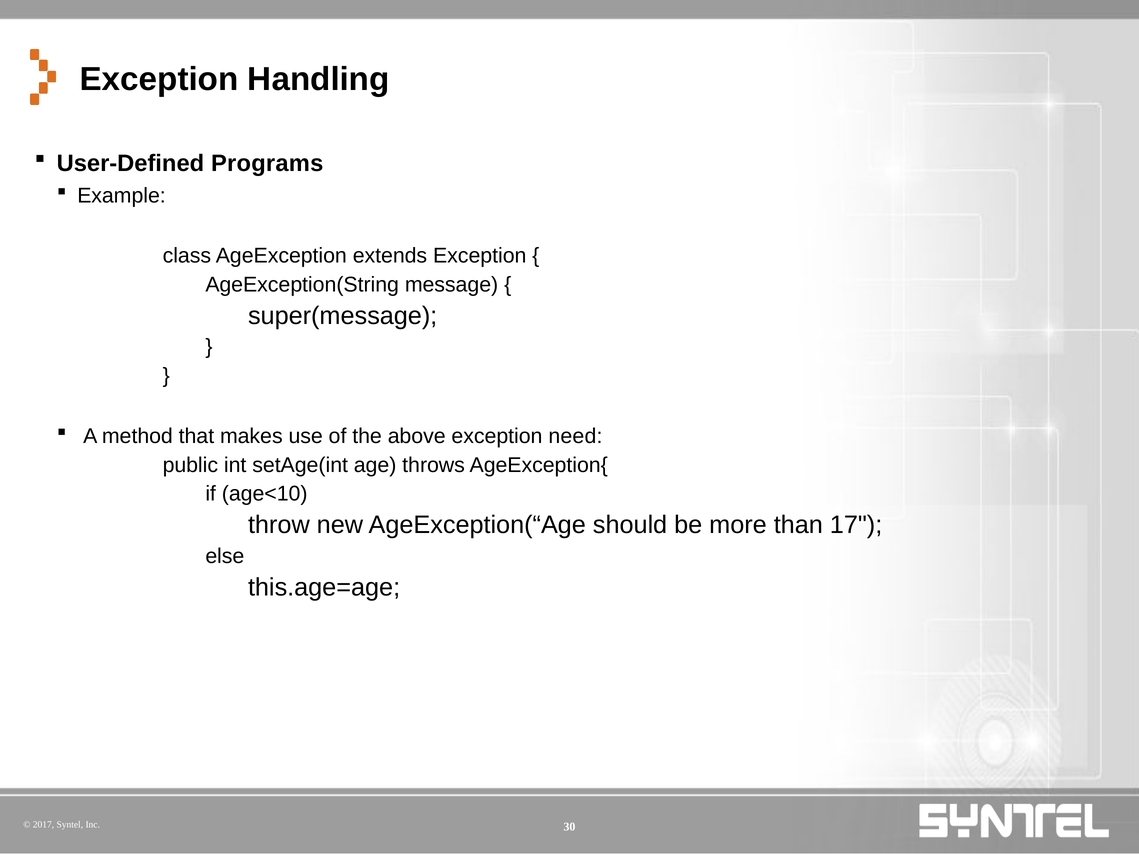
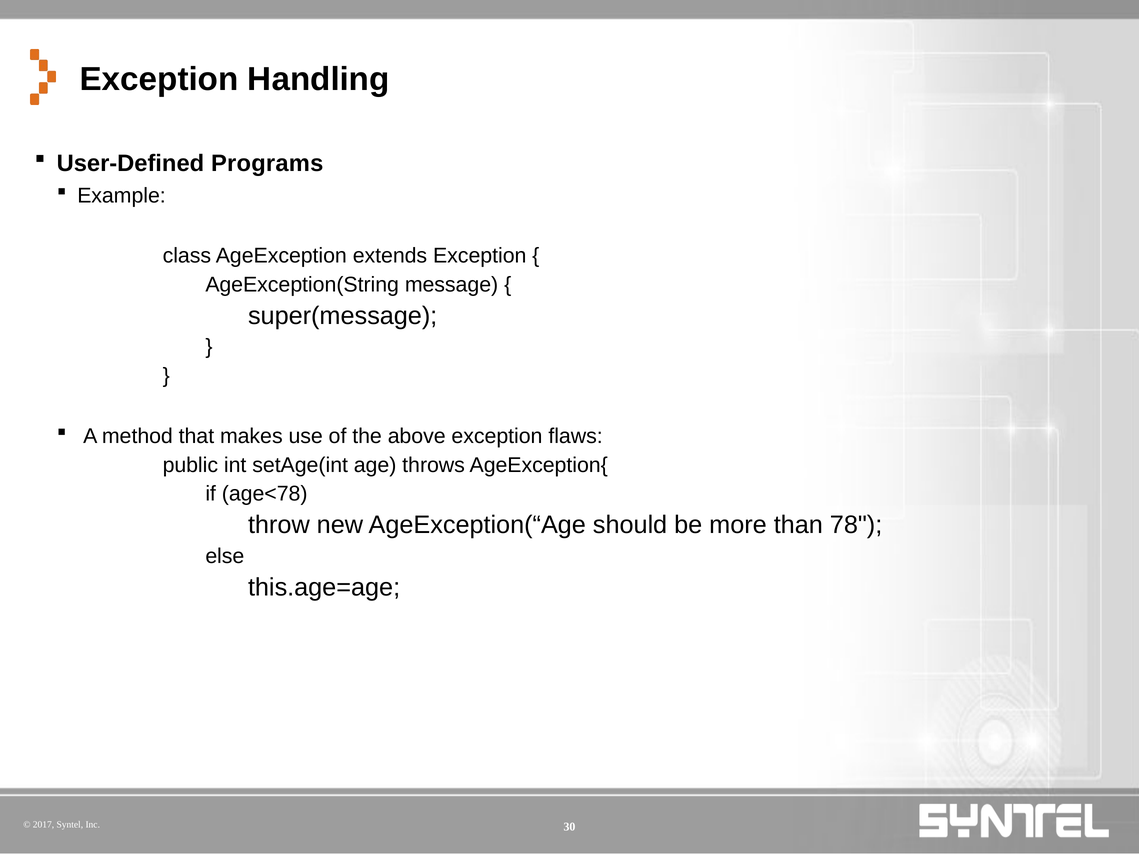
need: need -> flaws (576, 436)
age<10: age<10 -> age<78 (265, 494)
17: 17 -> 78 (856, 525)
